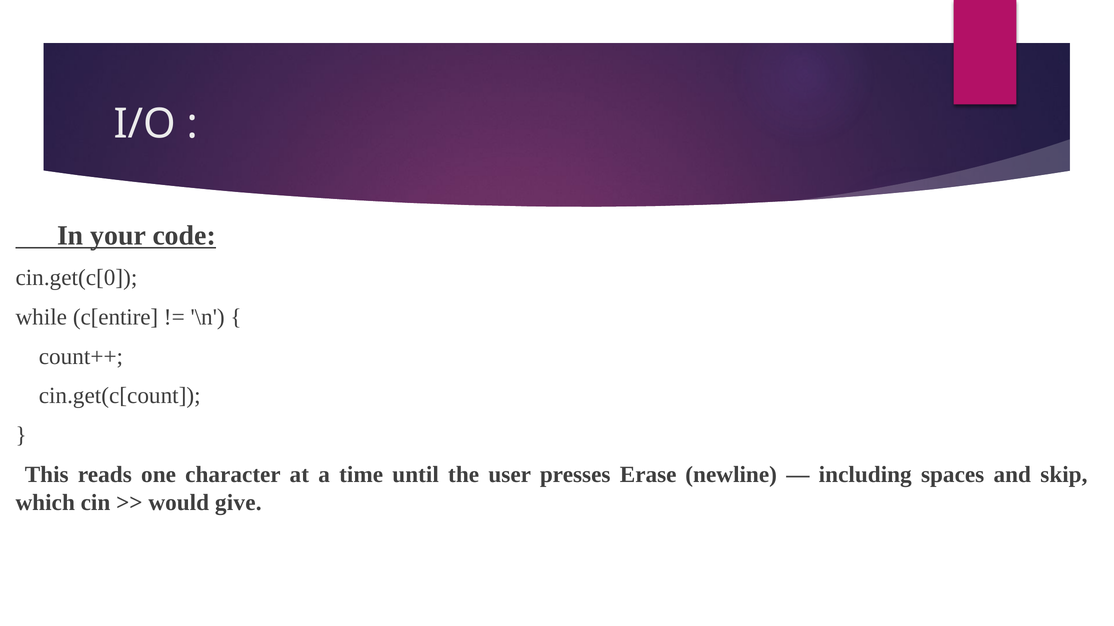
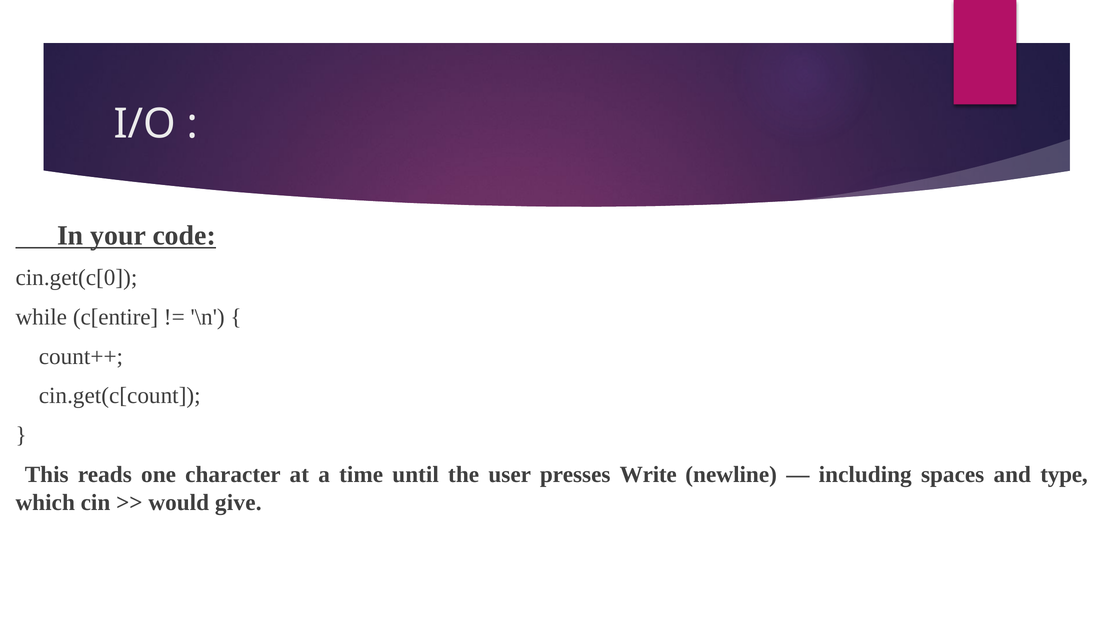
Erase: Erase -> Write (648, 475)
skip: skip -> type (1064, 475)
